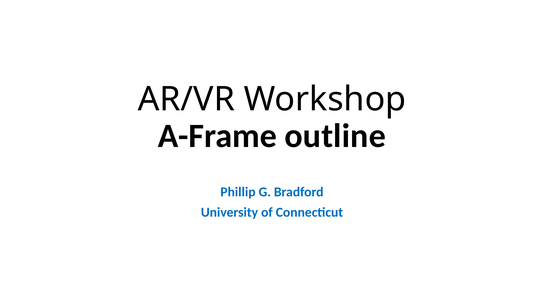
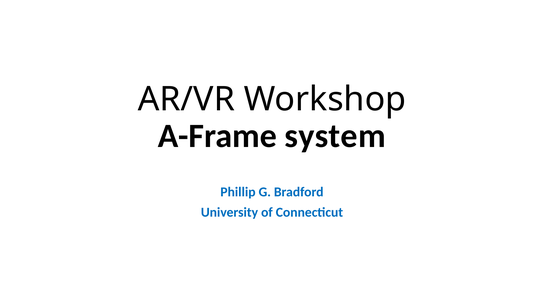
outline: outline -> system (335, 136)
